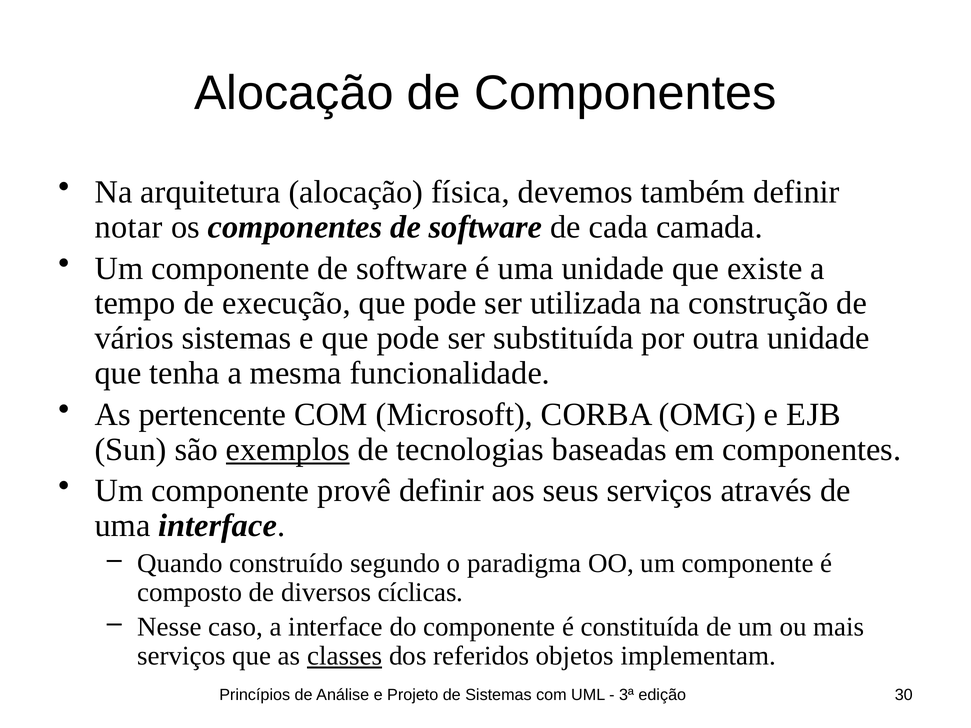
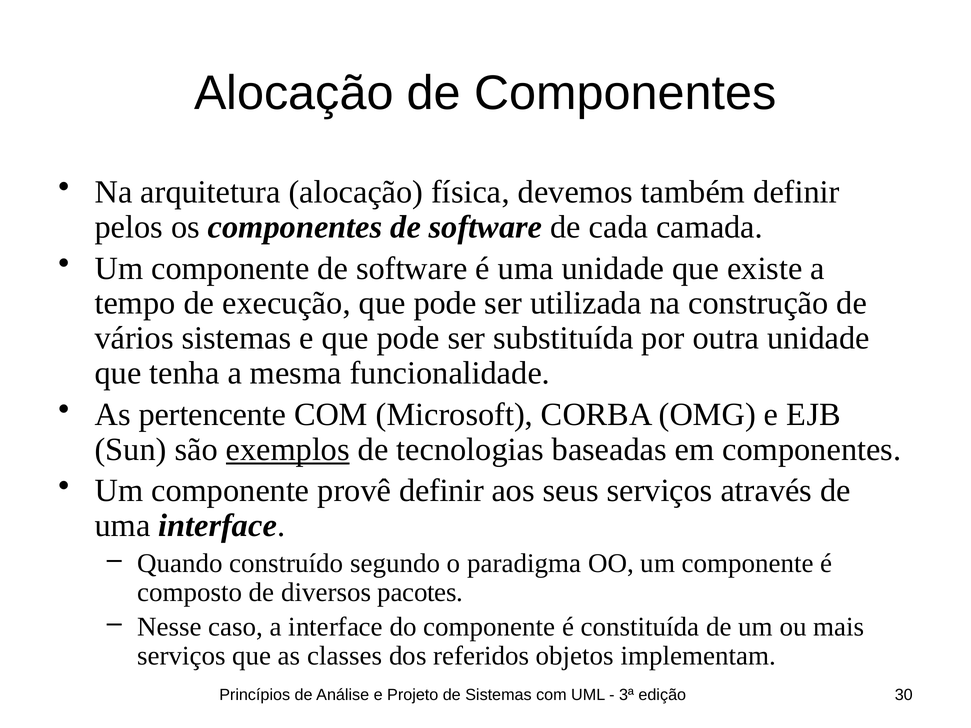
notar: notar -> pelos (129, 227)
cíclicas: cíclicas -> pacotes (420, 593)
classes underline: present -> none (345, 656)
